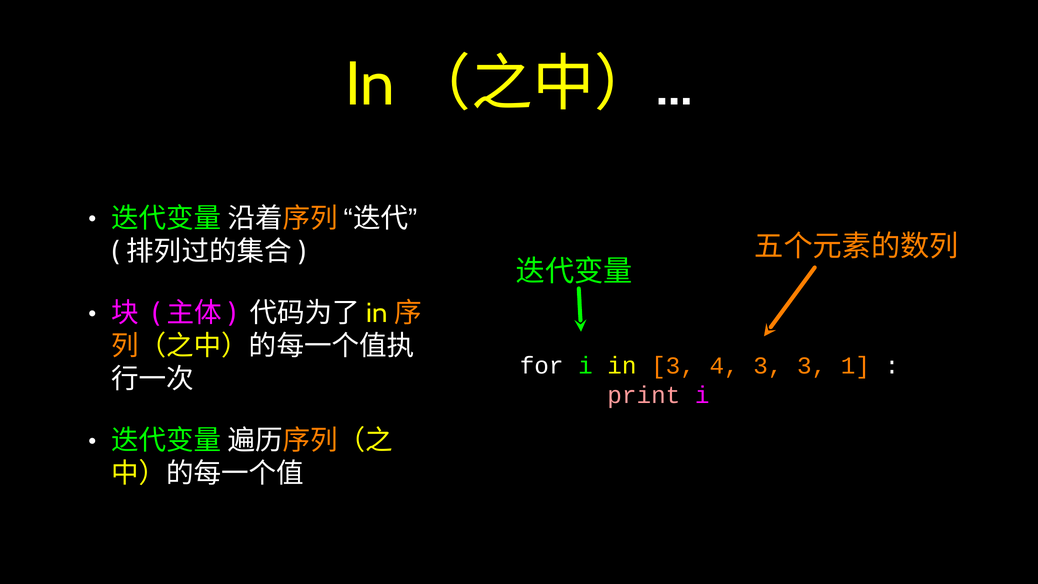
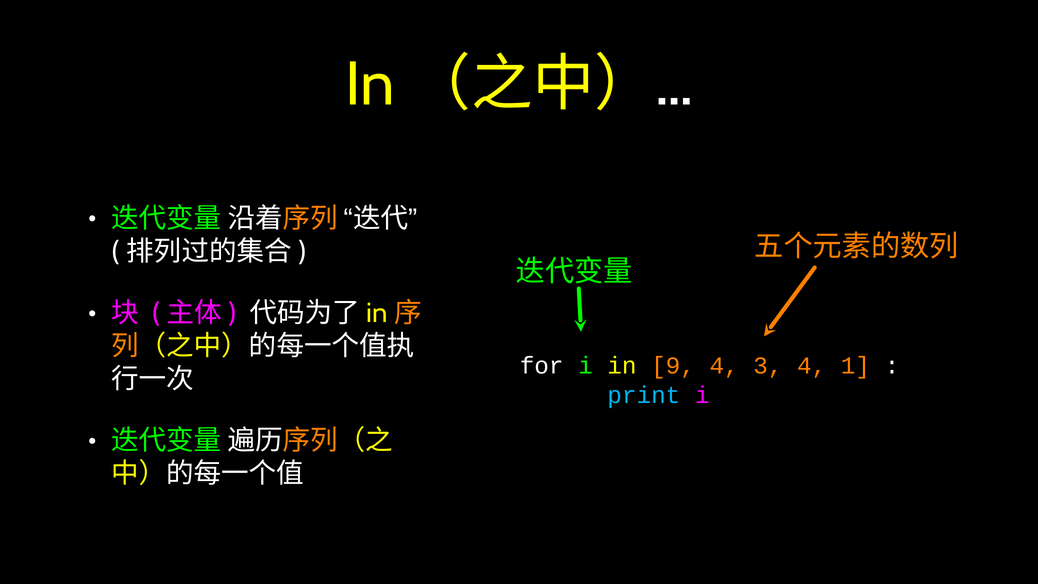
in 3: 3 -> 9 (673, 366)
3 3: 3 -> 4 (812, 366)
print colour: pink -> light blue (644, 395)
